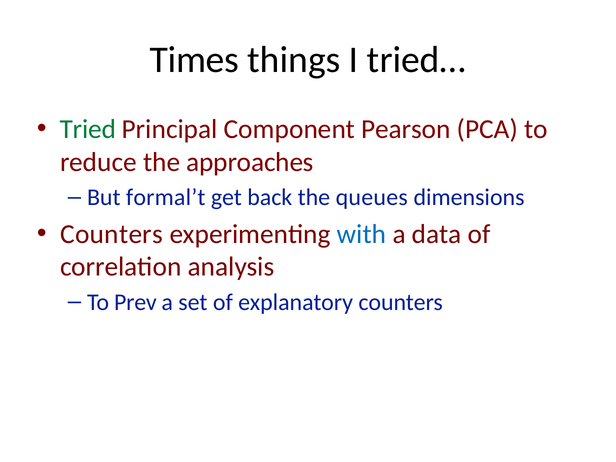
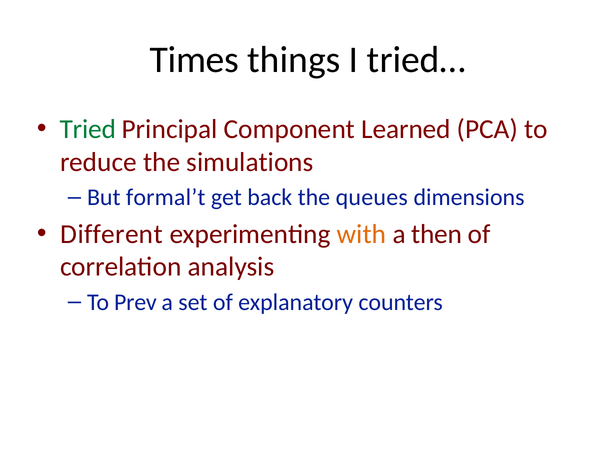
Pearson: Pearson -> Learned (406, 129)
approaches: approaches -> simulations (250, 162)
Counters: Counters -> Different (112, 234)
with colour: blue -> orange (362, 234)
data: data -> then (437, 234)
